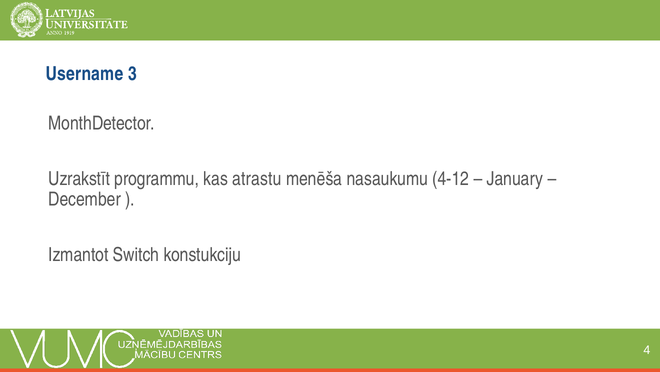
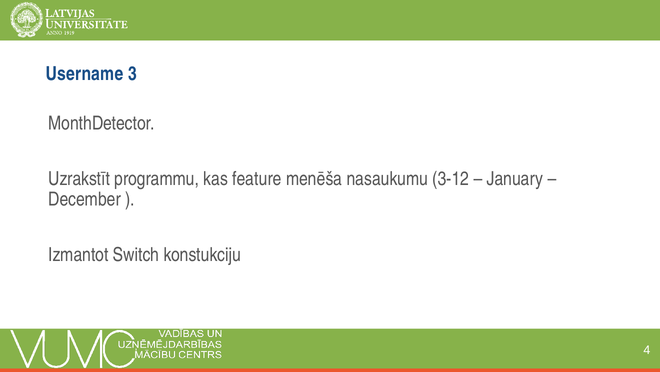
atrastu: atrastu -> feature (257, 178)
4-12: 4-12 -> 3-12 (451, 178)
